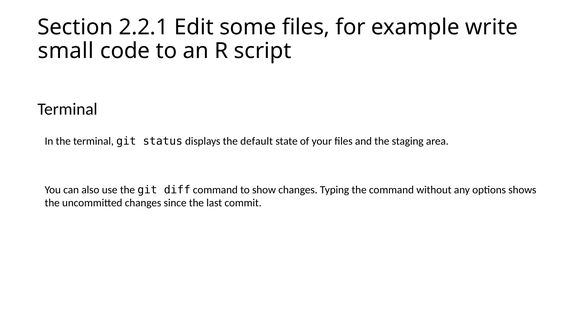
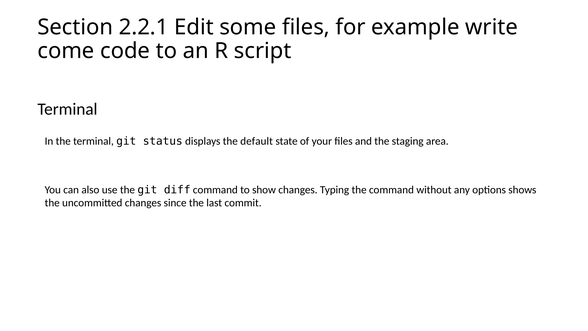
small: small -> come (66, 51)
